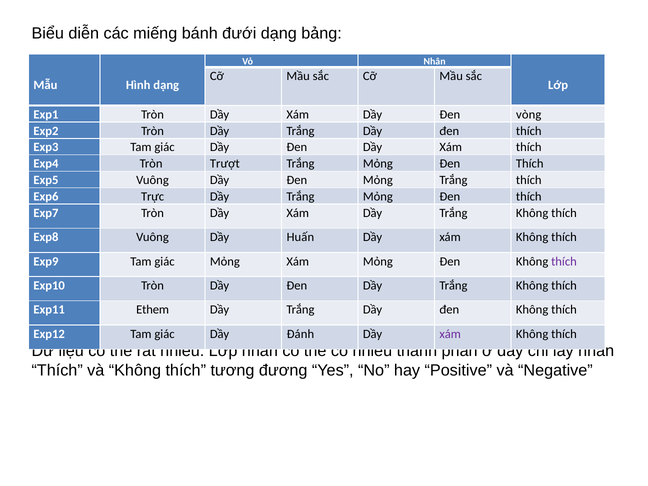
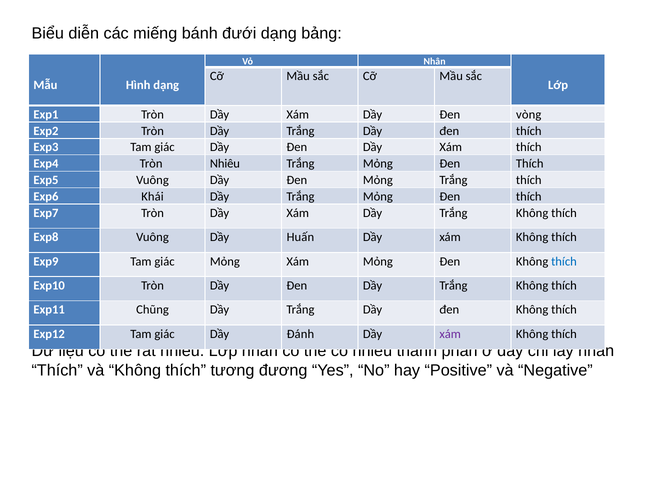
Trượt: Trượt -> Nhiêu (225, 164)
Trực: Trực -> Khái (152, 197)
thích colour: purple -> blue (564, 261)
Ethem: Ethem -> Chũng (153, 310)
